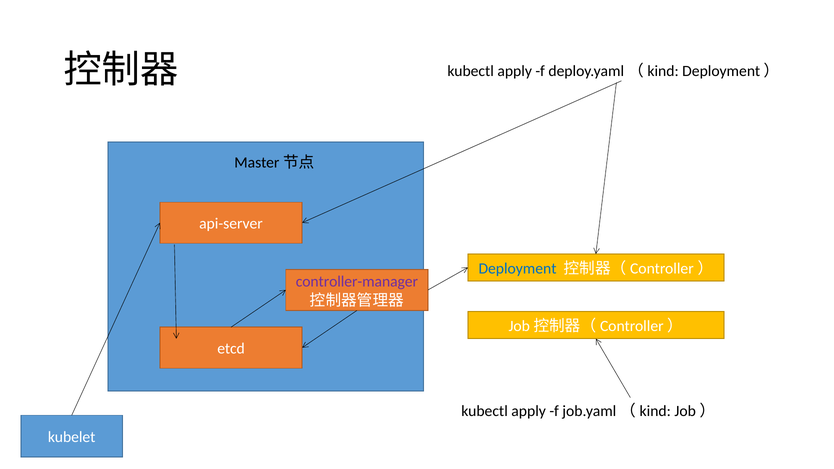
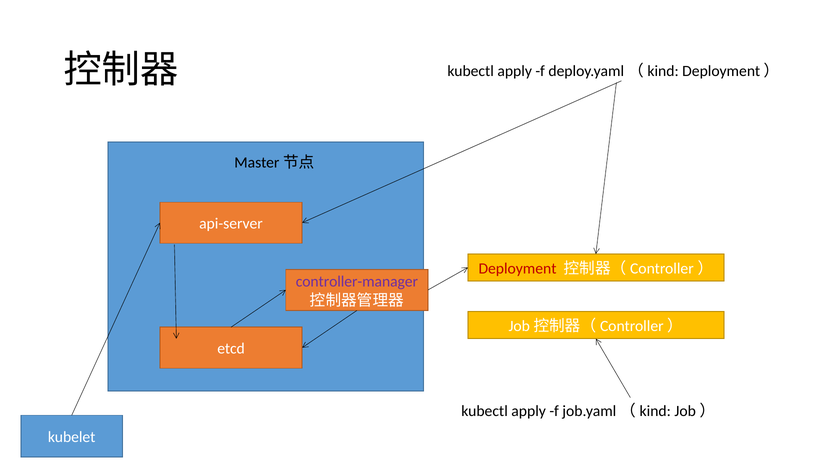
Deployment colour: blue -> red (518, 269)
